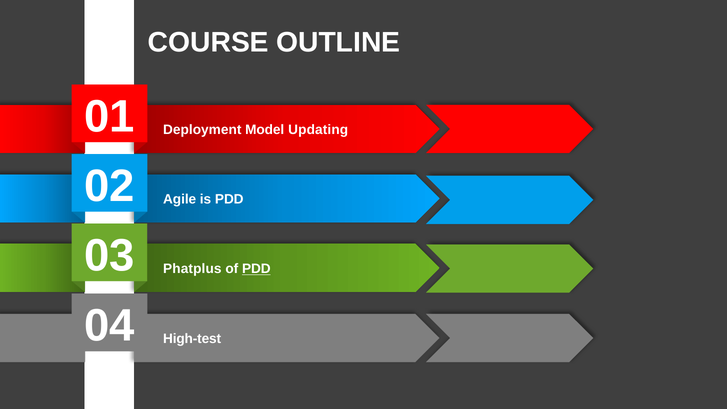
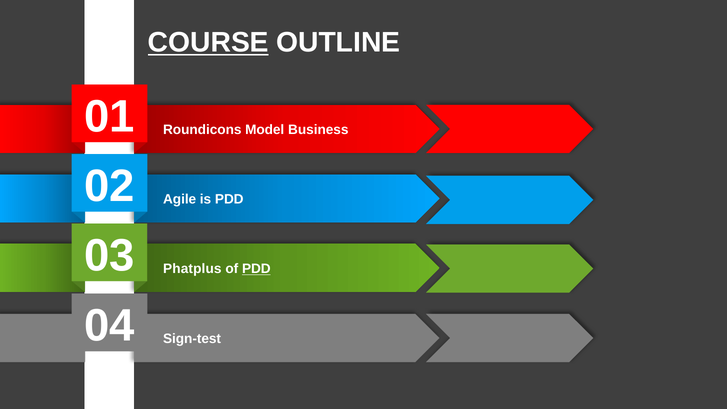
COURSE underline: none -> present (208, 42)
Deployment: Deployment -> Roundicons (202, 130)
Updating: Updating -> Business (318, 130)
High-test: High-test -> Sign-test (192, 339)
